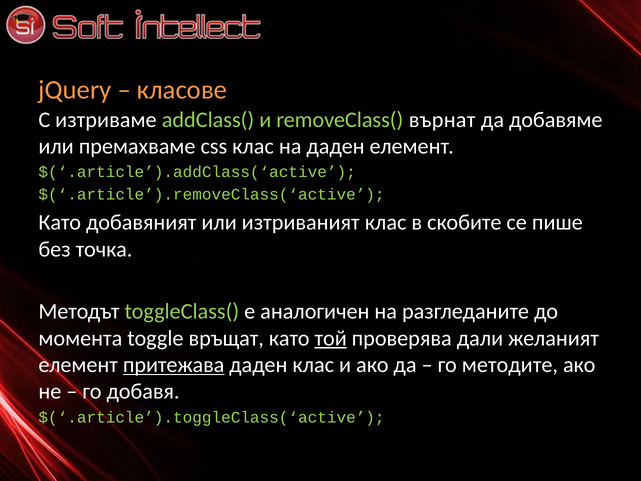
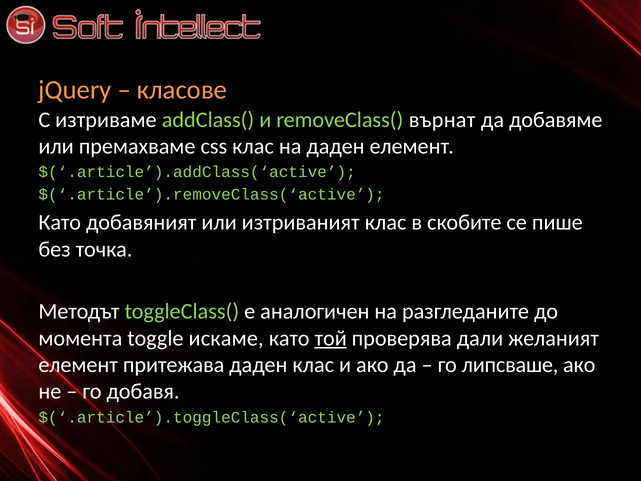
връщат: връщат -> искаме (226, 338)
притежава underline: present -> none (174, 365)
методите: методите -> липсваше (510, 365)
